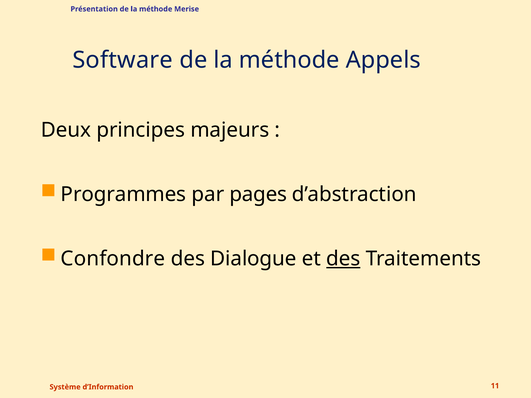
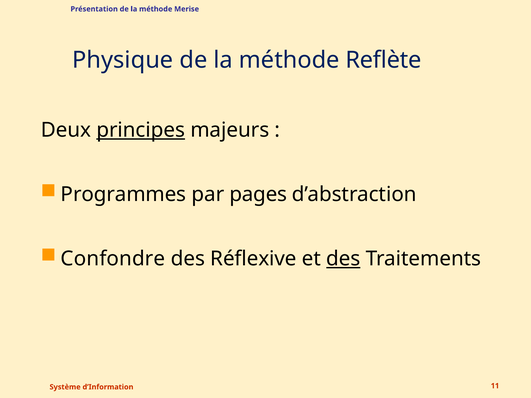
Software: Software -> Physique (123, 60)
Appels: Appels -> Reflète (383, 60)
principes underline: none -> present (141, 130)
Dialogue: Dialogue -> Réflexive (253, 259)
